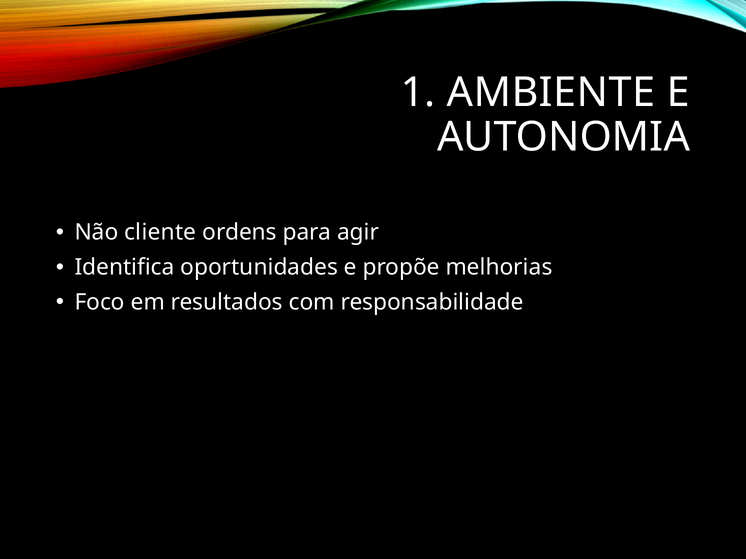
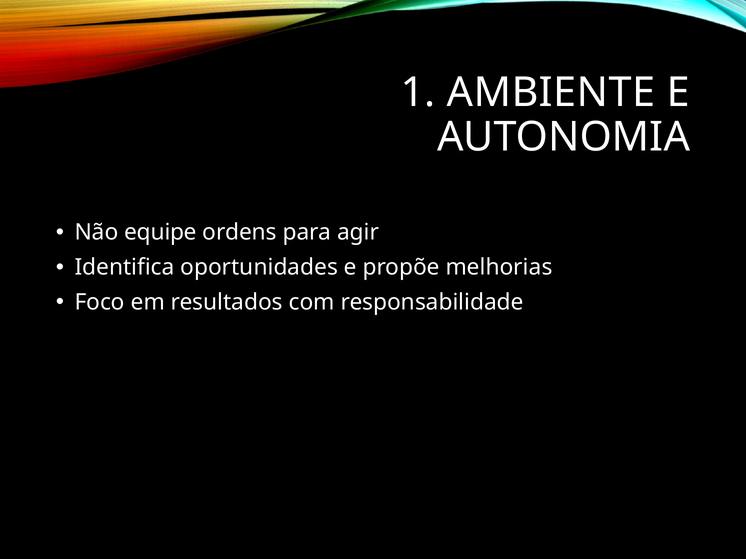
cliente: cliente -> equipe (161, 233)
